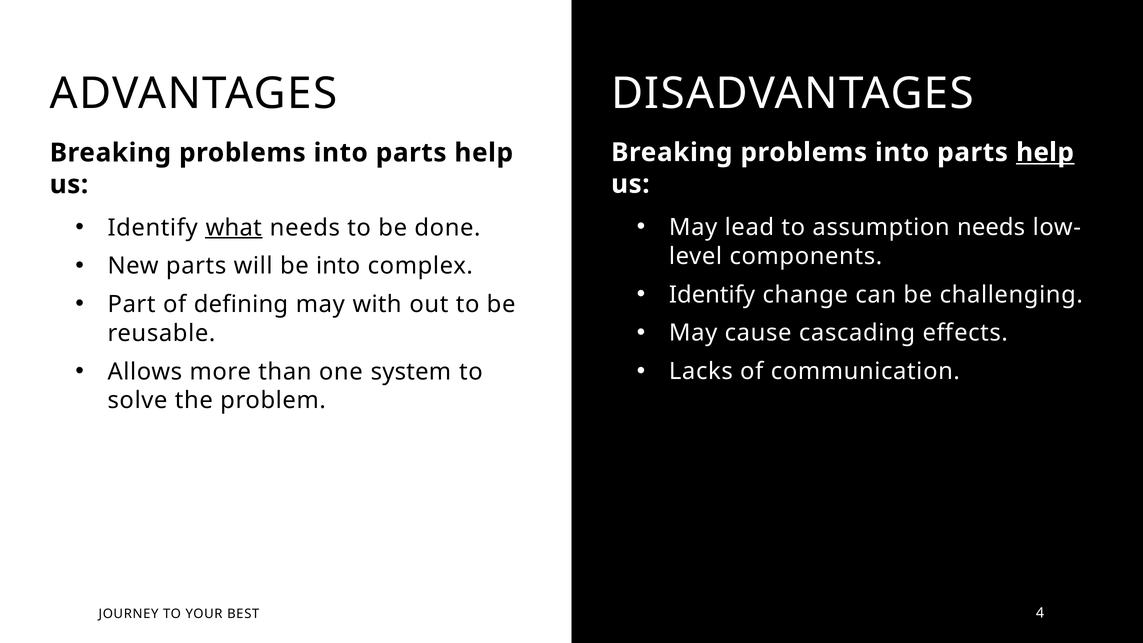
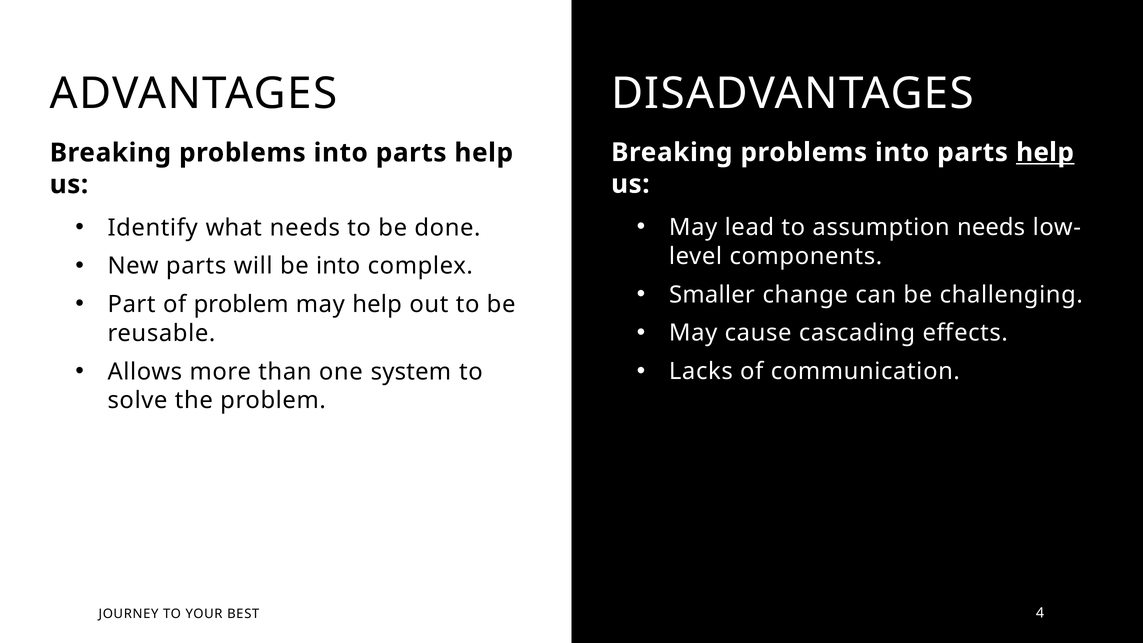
what underline: present -> none (234, 228)
Identify: Identify -> Smaller (712, 295)
of defining: defining -> problem (241, 304)
may with: with -> help (377, 304)
